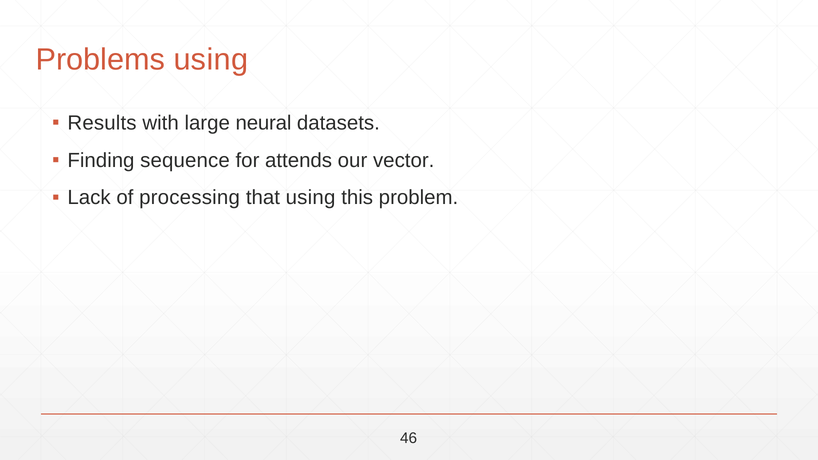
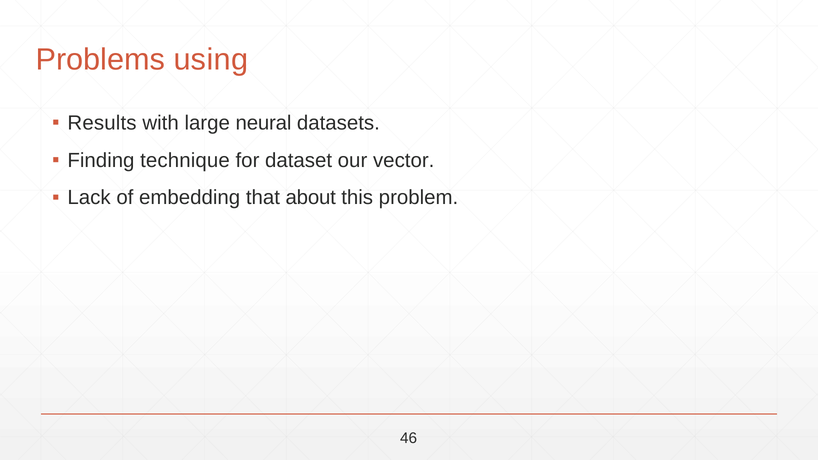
sequence: sequence -> technique (185, 160)
attends: attends -> dataset (299, 160)
processing: processing -> embedding (190, 198)
that using: using -> about (311, 198)
